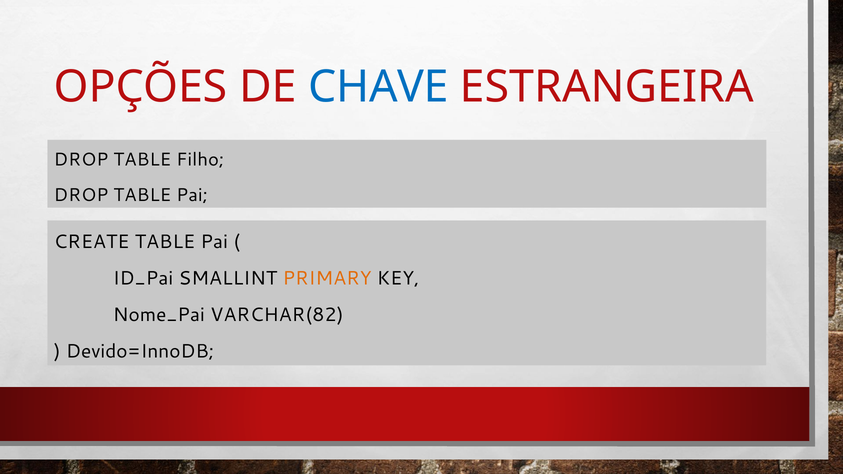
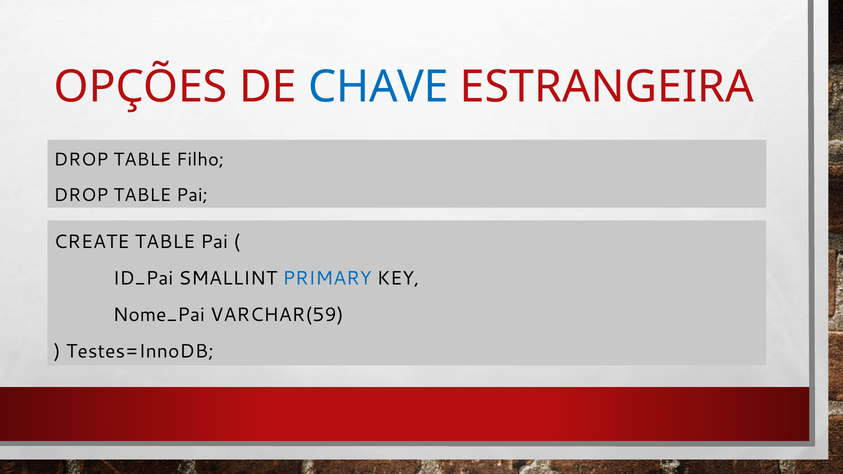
PRIMARY colour: orange -> blue (327, 278)
VARCHAR(82: VARCHAR(82 -> VARCHAR(59 (277, 315)
Devido=InnoDB: Devido=InnoDB -> Testes=InnoDB (140, 352)
